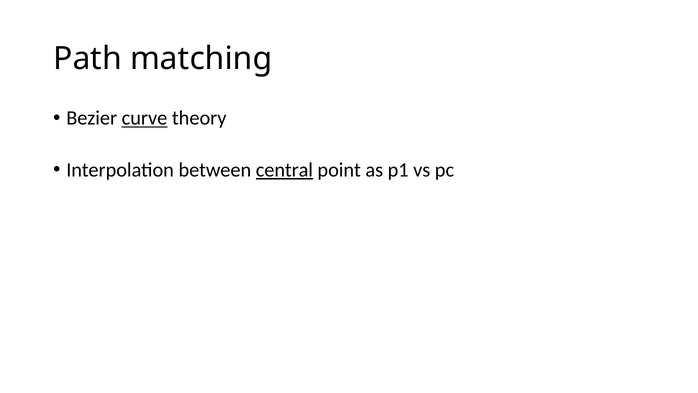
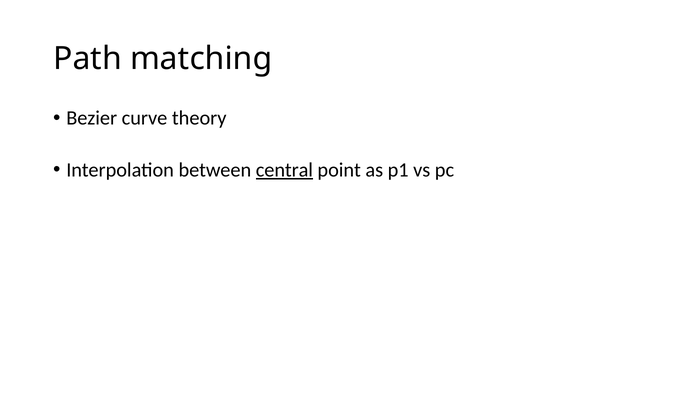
curve underline: present -> none (145, 118)
